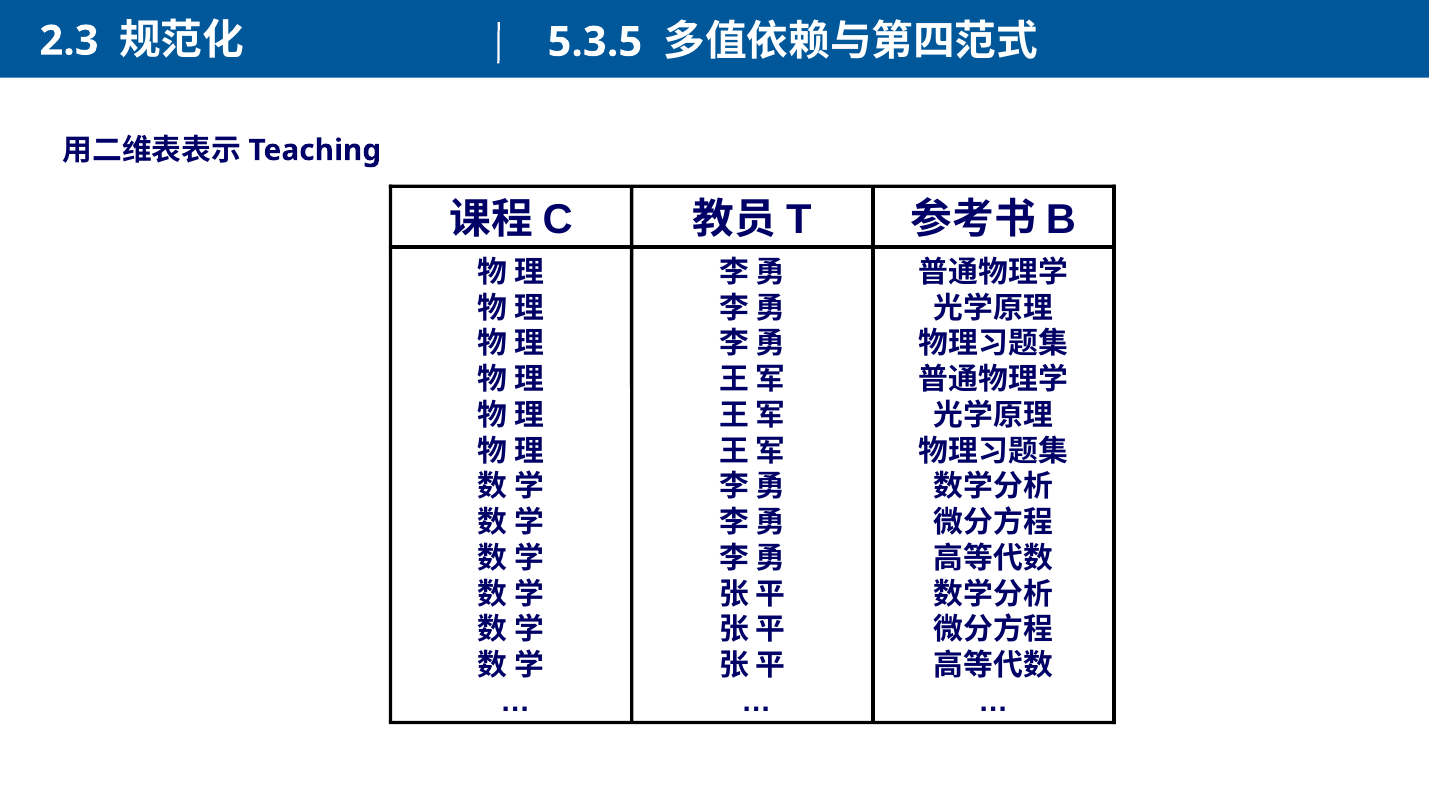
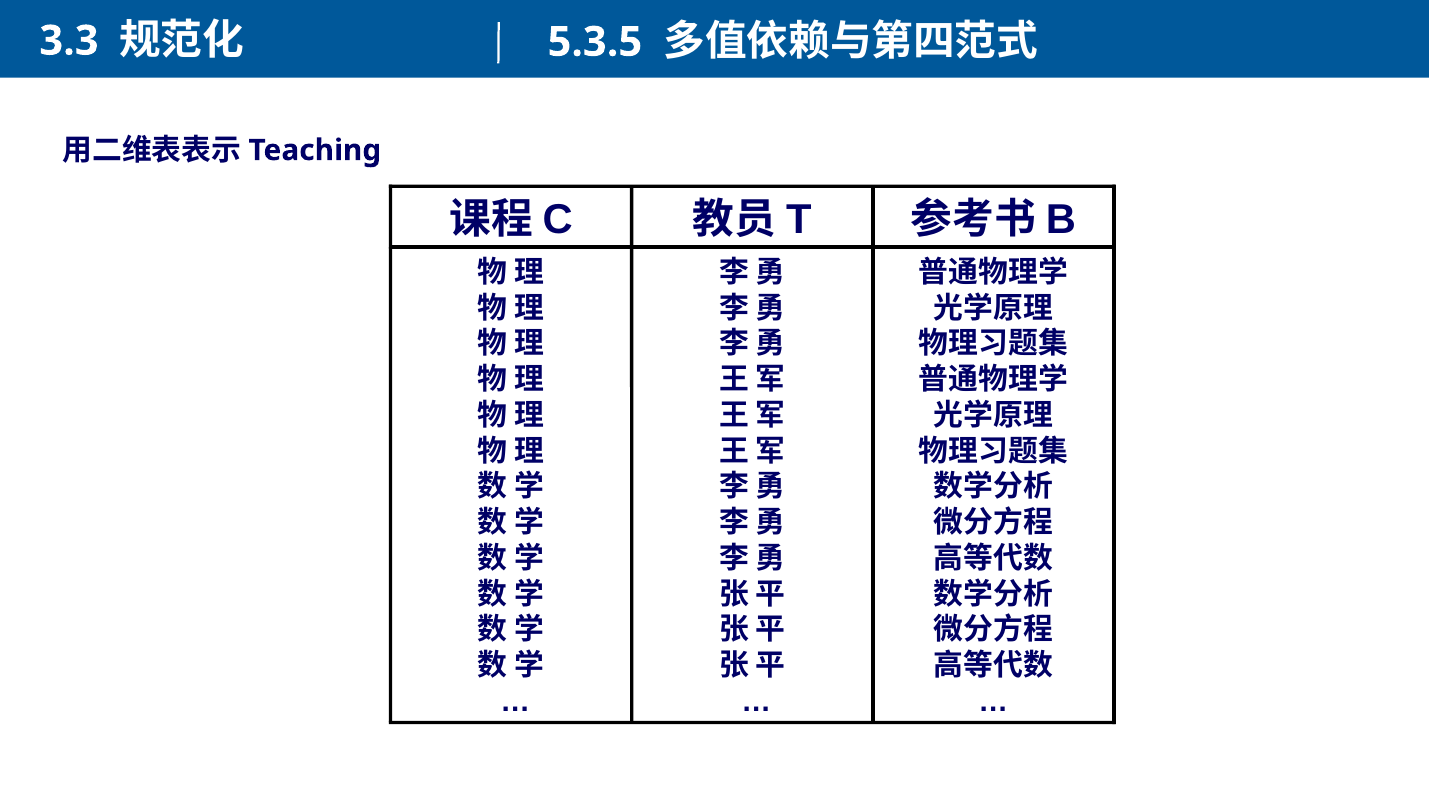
2.3: 2.3 -> 3.3 (69, 41)
